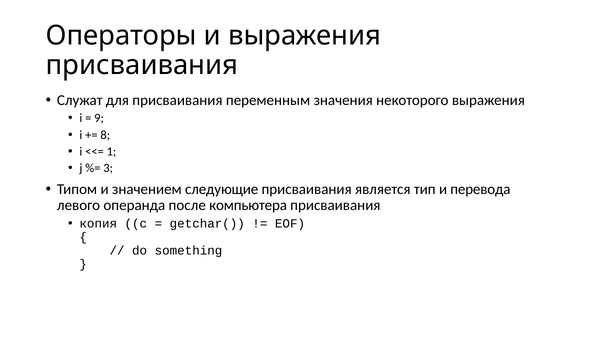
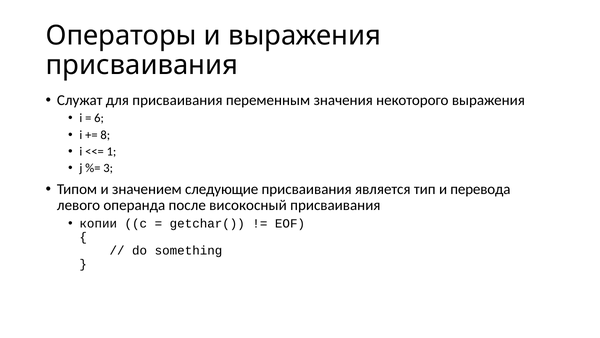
9: 9 -> 6 (99, 118)
компьютера: компьютера -> високосный (248, 205)
копия: копия -> копии (98, 223)
